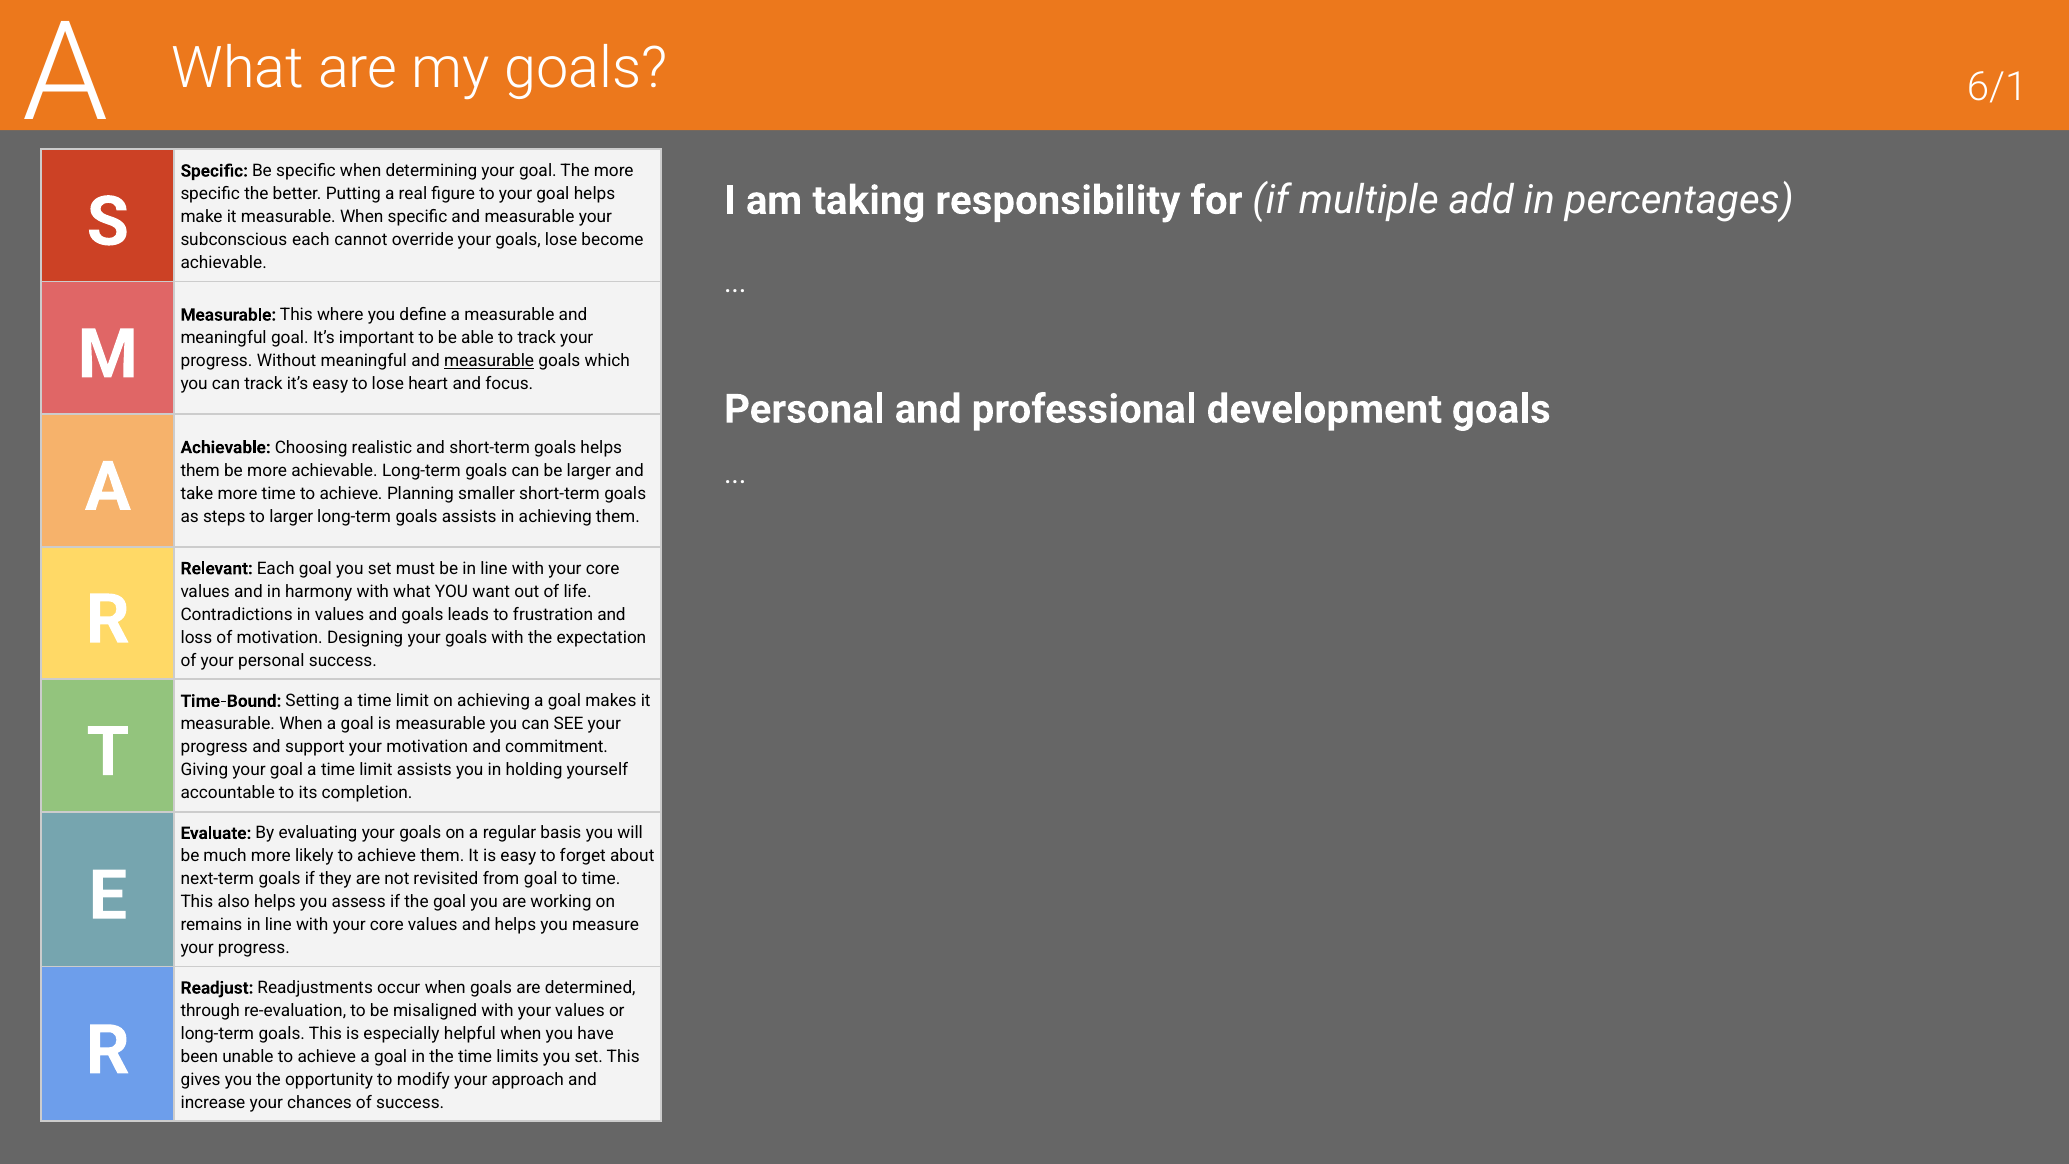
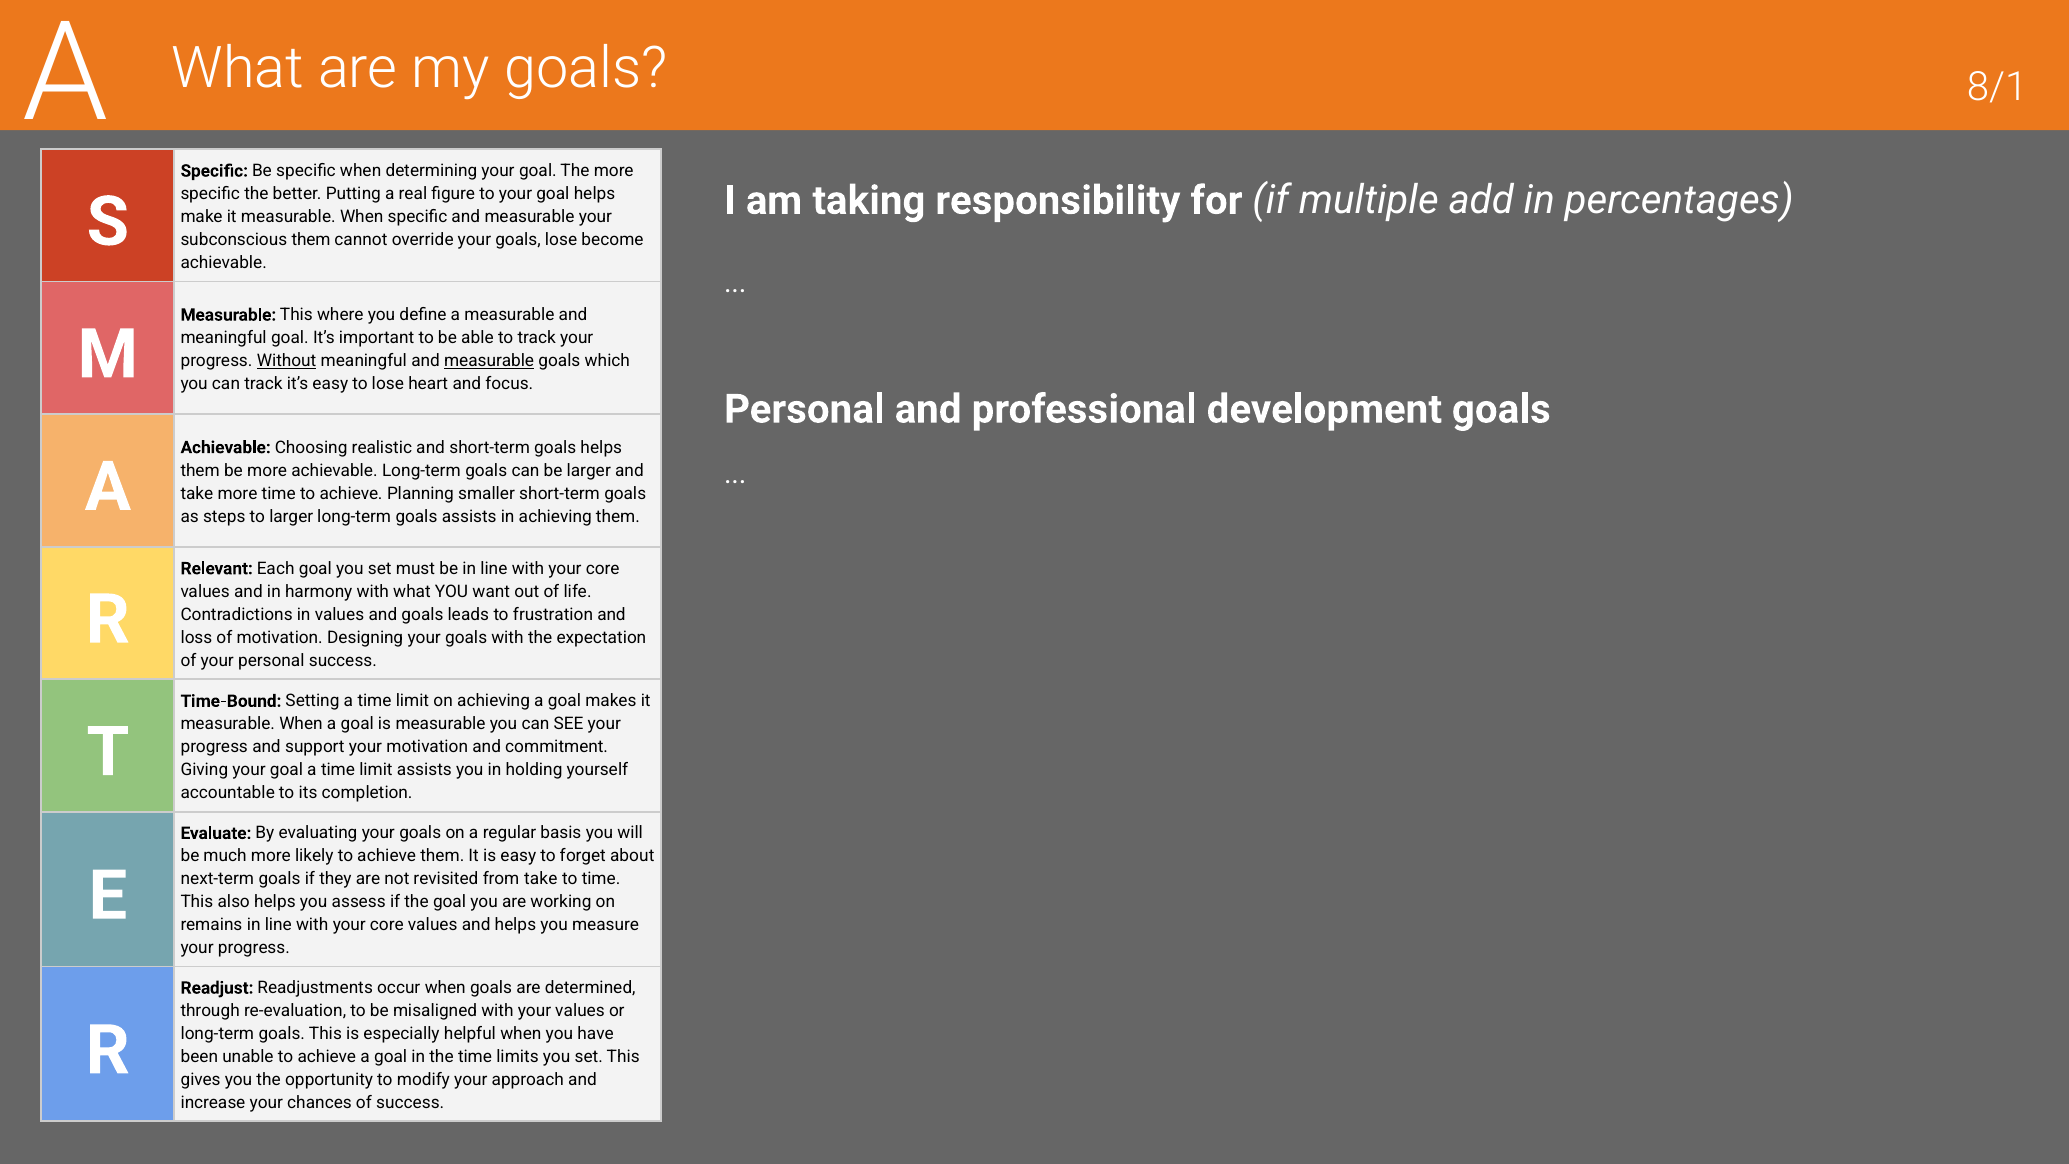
6/1: 6/1 -> 8/1 (1997, 87)
subconscious each: each -> them (311, 240)
Without underline: none -> present (287, 361)
from goal: goal -> take (541, 879)
